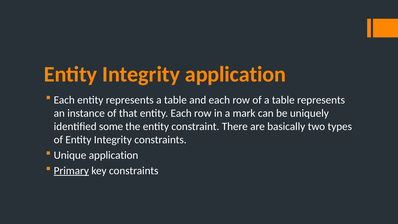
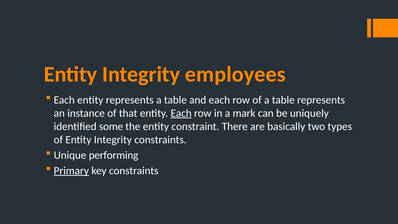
Integrity application: application -> employees (235, 74)
Each underline: none -> present (181, 113)
Unique application: application -> performing (114, 155)
